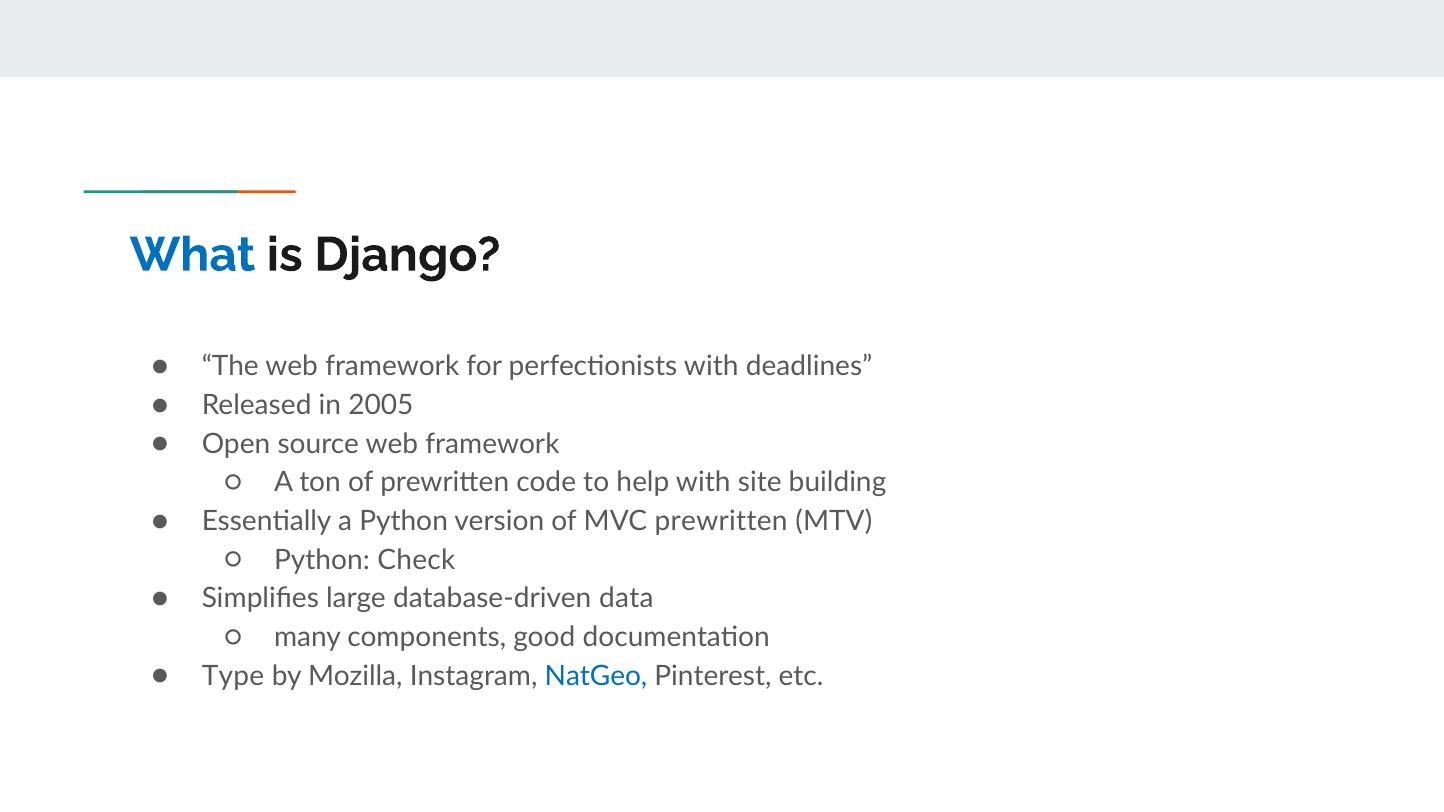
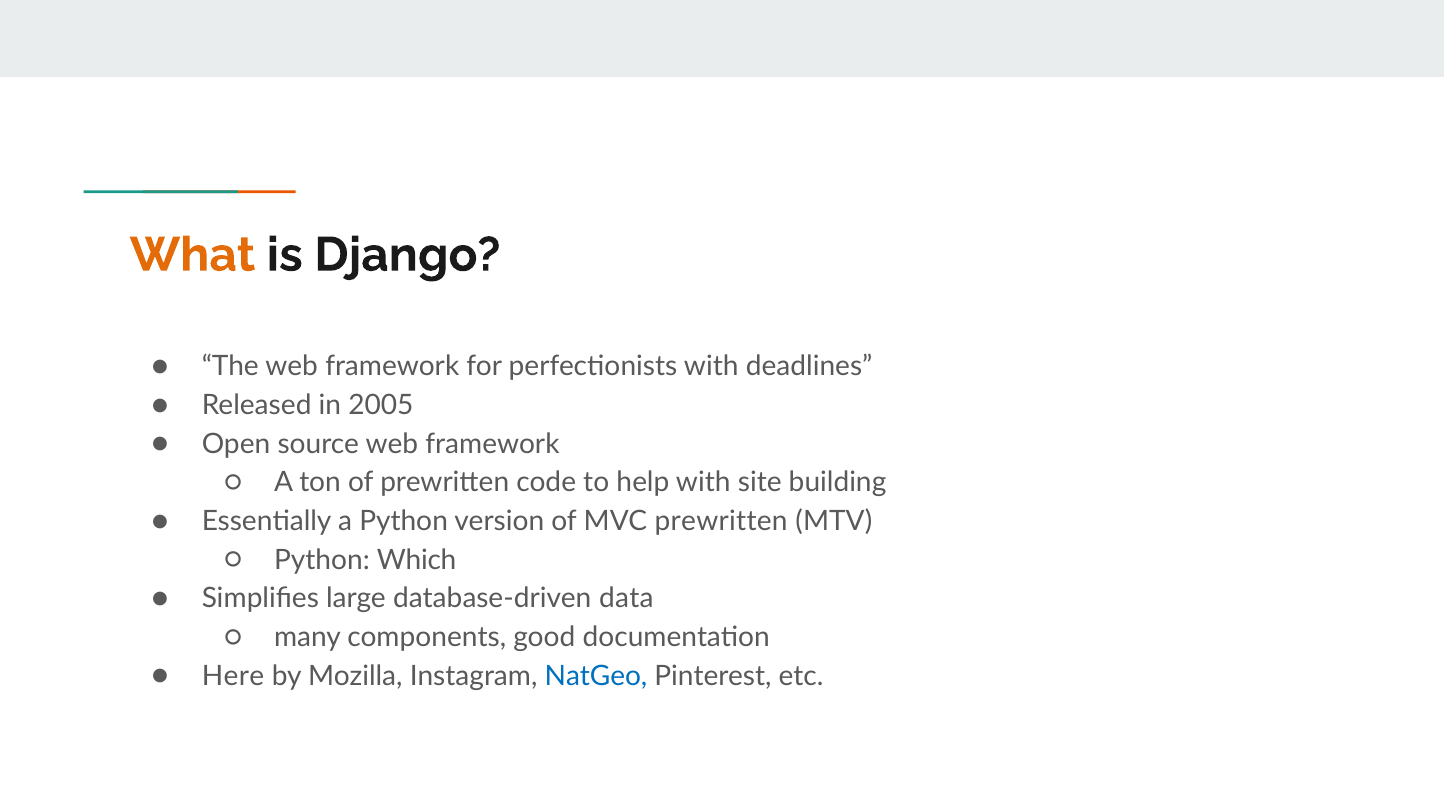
What colour: blue -> orange (192, 255)
Check: Check -> Which (417, 560)
Type: Type -> Here (233, 676)
